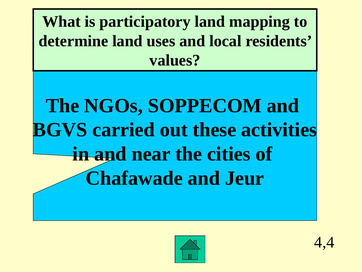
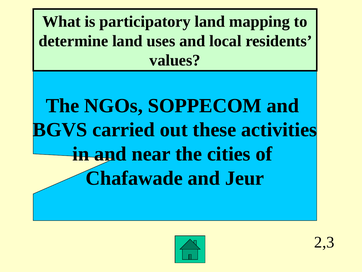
4,4: 4,4 -> 2,3 (324, 242)
